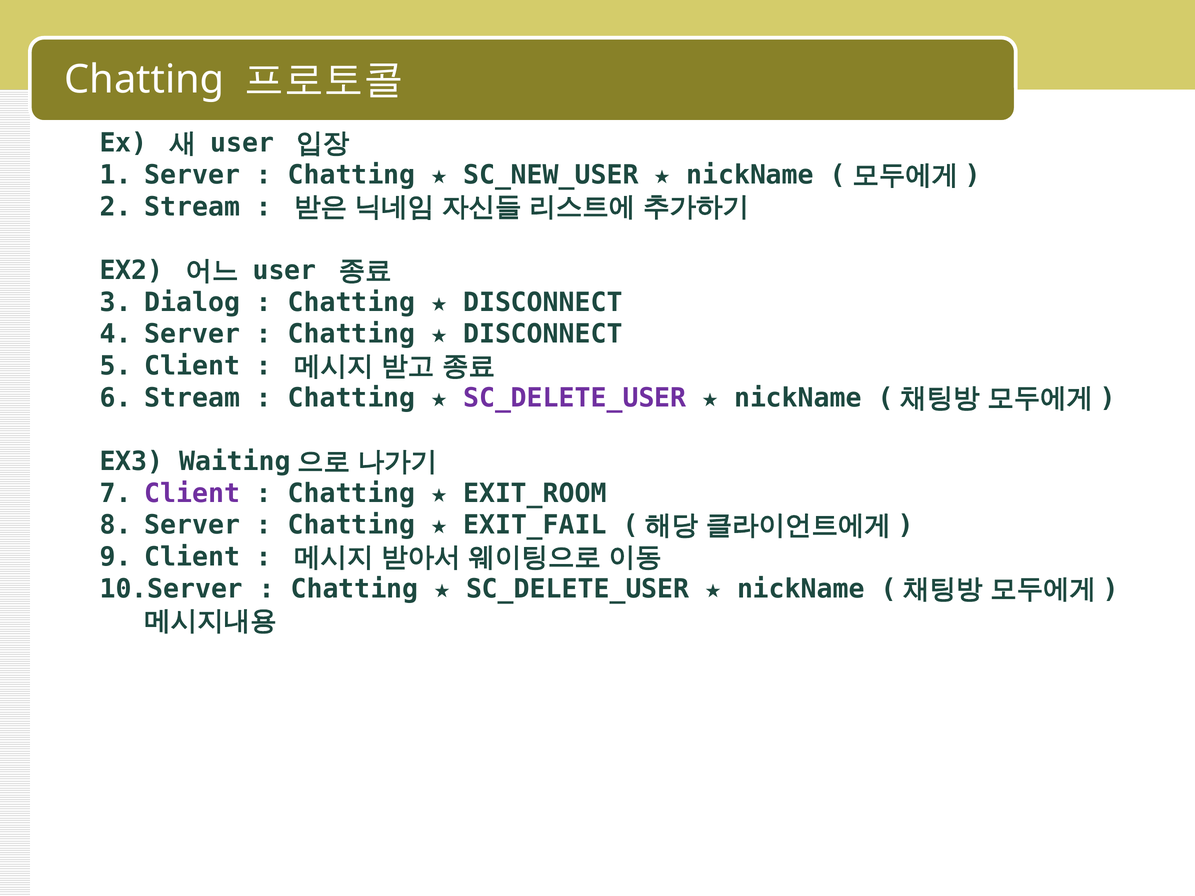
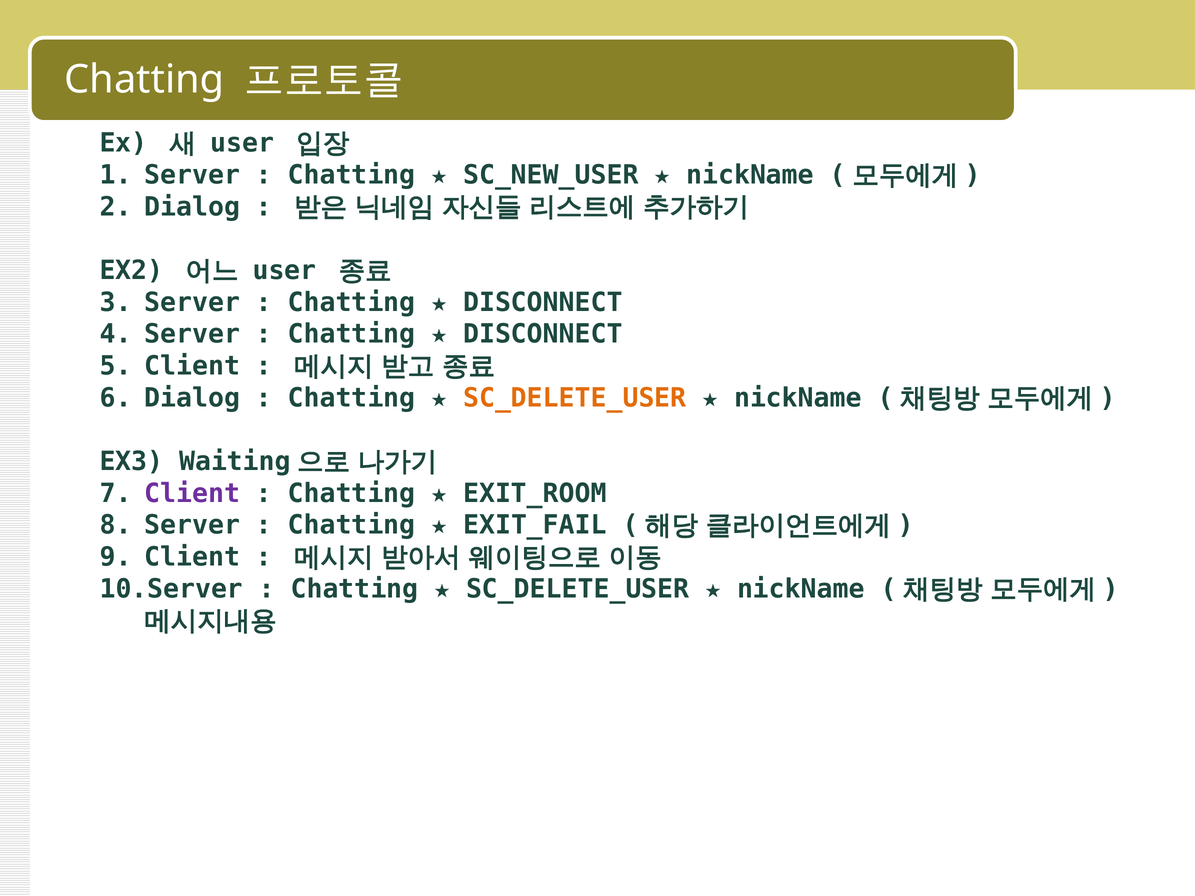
Stream: Stream -> Dialog (192, 207)
Dialog: Dialog -> Server (192, 302)
Stream: Stream -> Dialog (192, 398)
SC_DELETE_USER colour: purple -> orange (575, 398)
